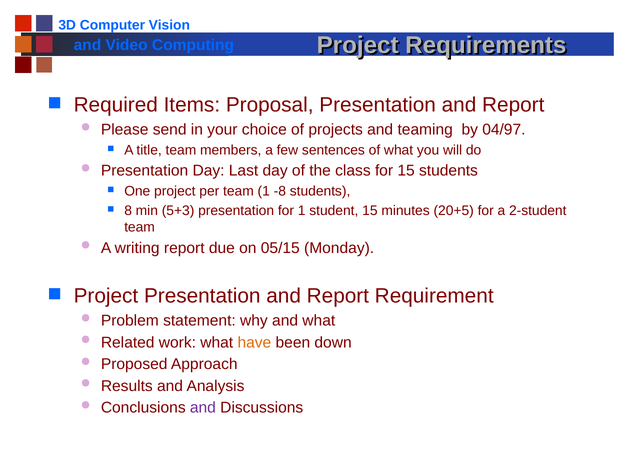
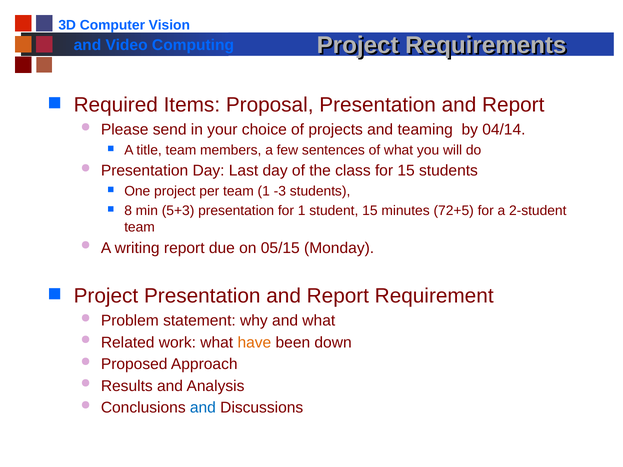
04/97: 04/97 -> 04/14 (504, 130)
-8: -8 -> -3 (280, 191)
20+5: 20+5 -> 72+5 (454, 211)
and colour: purple -> blue (203, 408)
